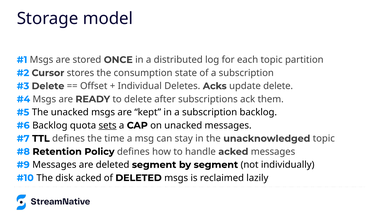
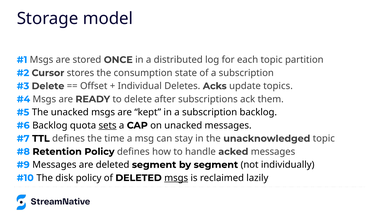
update delete: delete -> topics (278, 86)
disk acked: acked -> policy (89, 178)
msgs underline: none -> present (176, 178)
